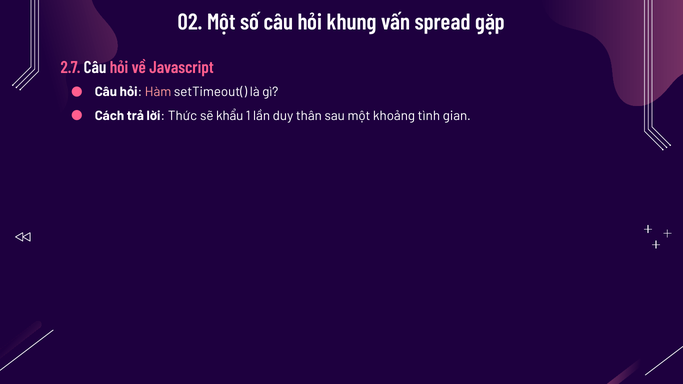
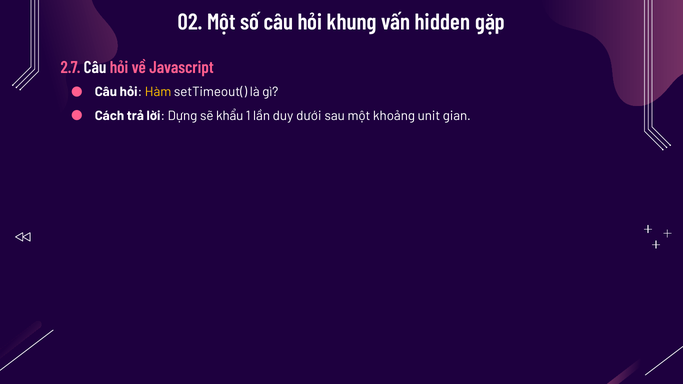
spread: spread -> hidden (443, 22)
Hàm colour: pink -> yellow (158, 92)
Thức: Thức -> Dựng (183, 116)
thân: thân -> dưới (309, 116)
tình: tình -> unit (429, 116)
